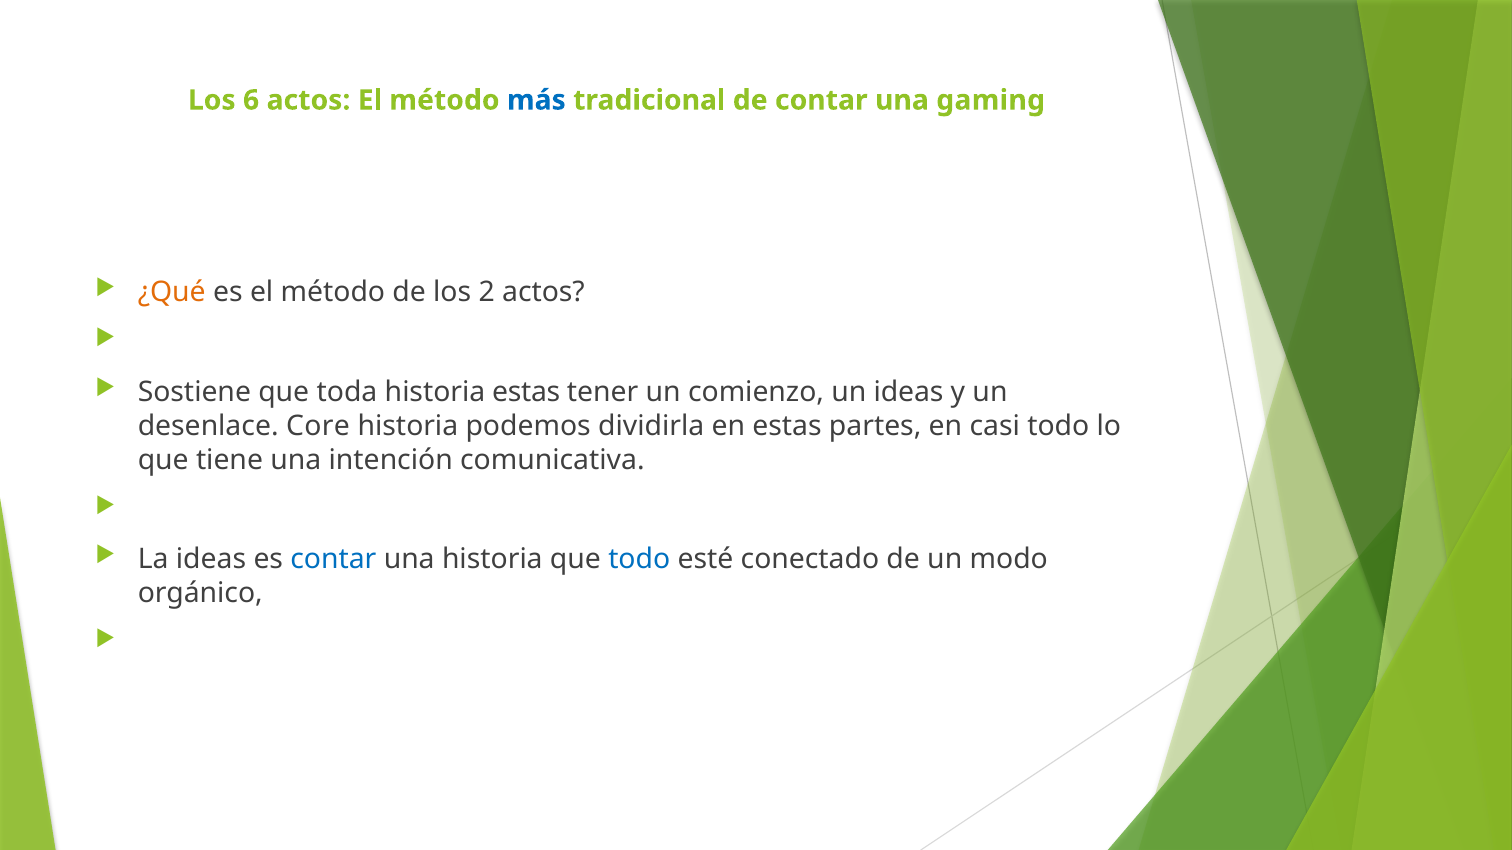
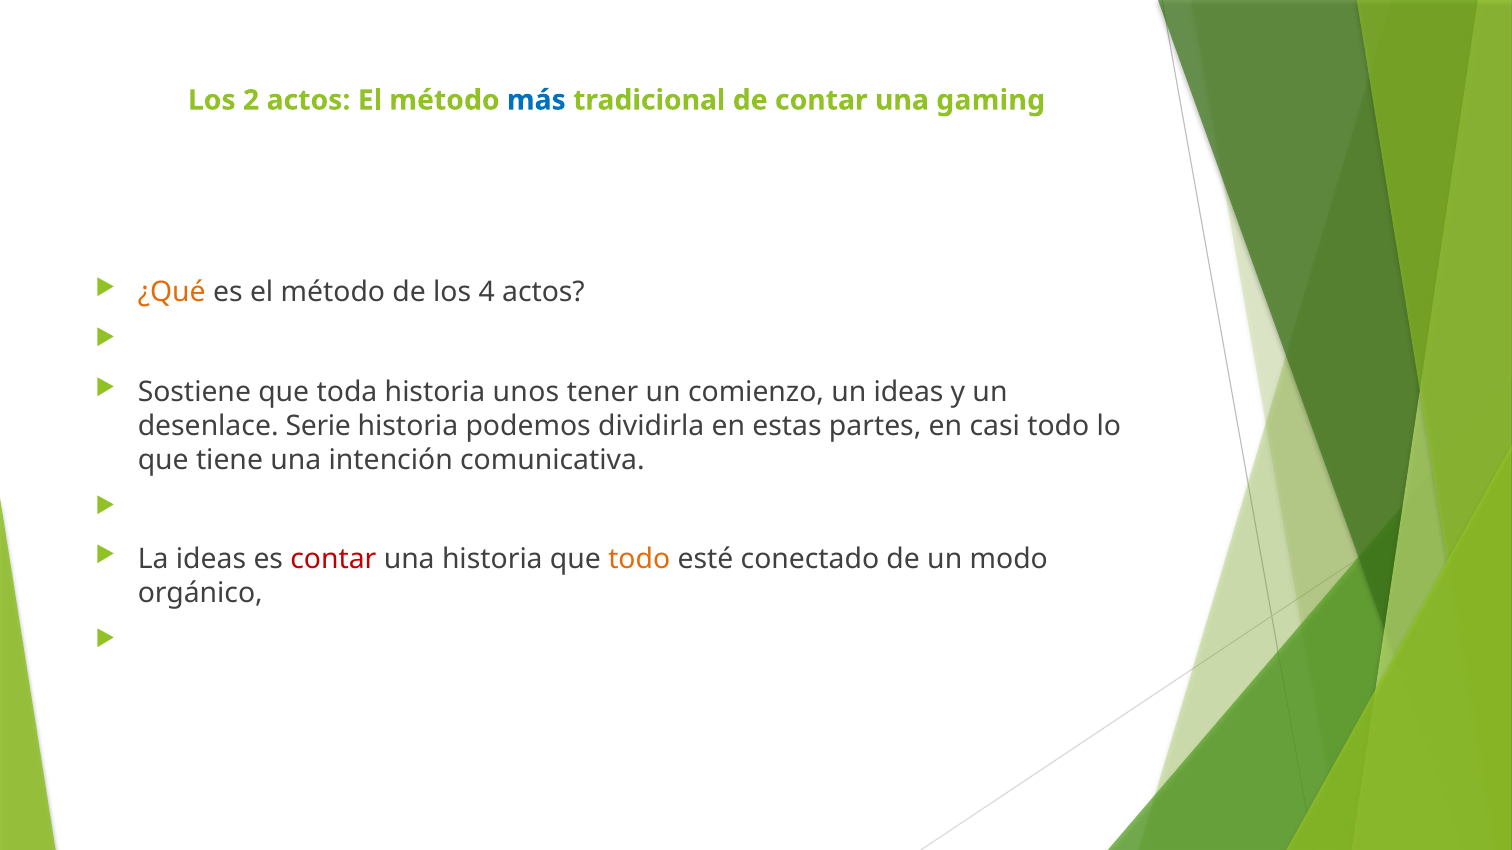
6: 6 -> 2 (251, 100)
2: 2 -> 4 (487, 293)
historia estas: estas -> unos (526, 392)
Core: Core -> Serie (318, 426)
contar colour: blue -> red (333, 560)
todo colour: blue -> orange (639, 560)
